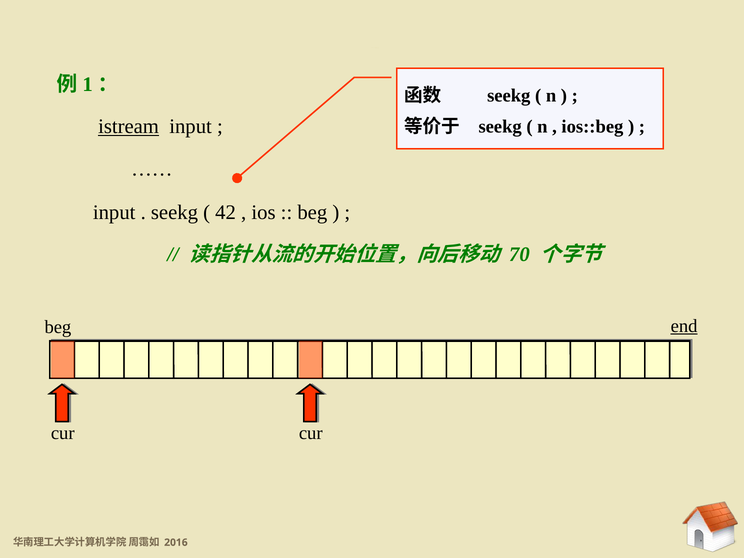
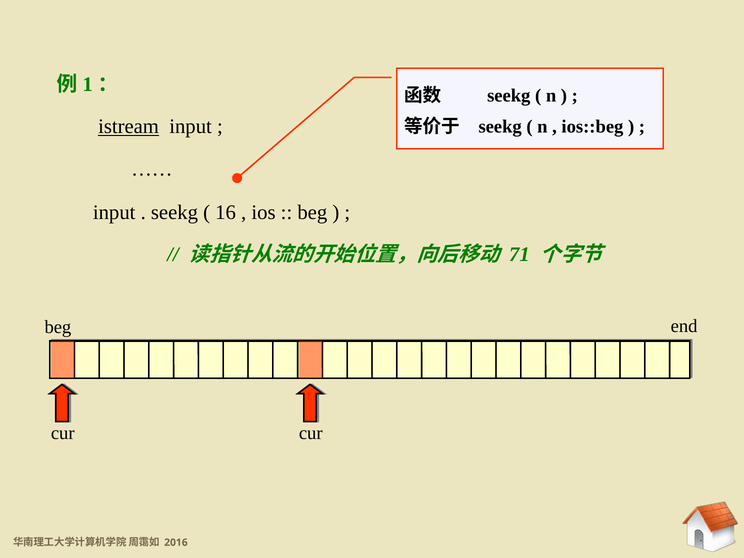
42: 42 -> 16 (226, 212)
70: 70 -> 71 (519, 254)
end underline: present -> none (684, 326)
